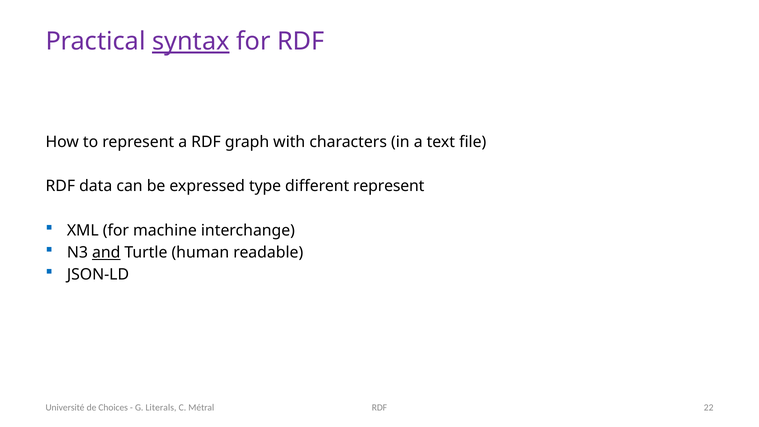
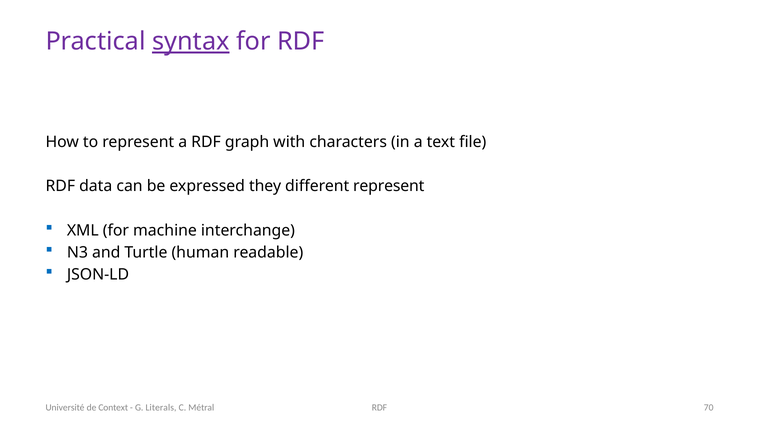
type: type -> they (265, 186)
and underline: present -> none (106, 253)
Choices: Choices -> Context (113, 408)
22: 22 -> 70 (709, 408)
